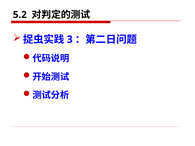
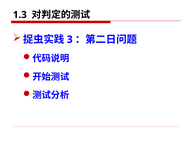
5.2: 5.2 -> 1.3 (20, 15)
